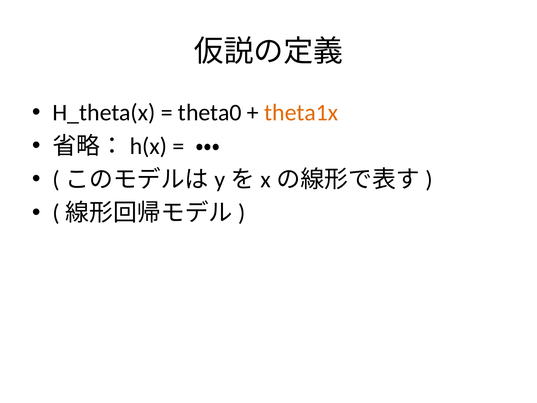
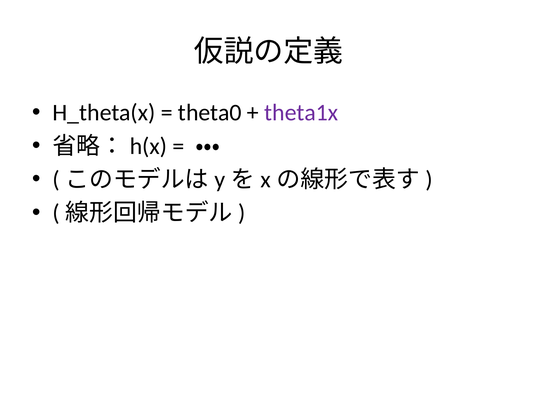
theta1x colour: orange -> purple (301, 113)
